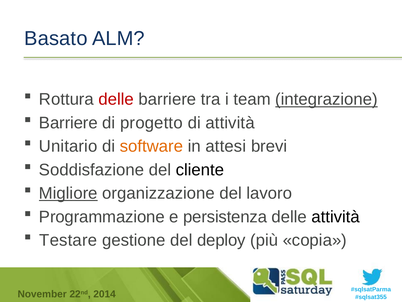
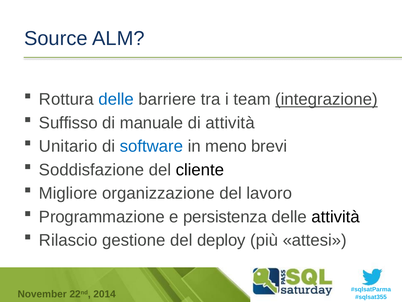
Basato: Basato -> Source (56, 39)
delle colour: red -> blue (116, 99)
Barriere: Barriere -> Suffisso (68, 123)
progetto: progetto -> manuale (152, 123)
software colour: orange -> blue (151, 146)
attesi: attesi -> meno (226, 146)
Migliore underline: present -> none (68, 193)
Testare: Testare -> Rilascio (68, 240)
copia: copia -> attesi (315, 240)
